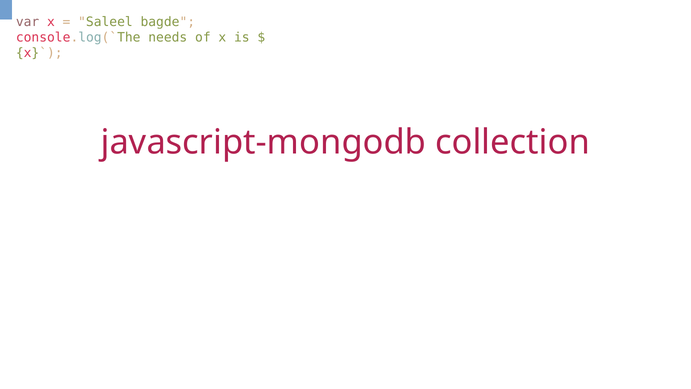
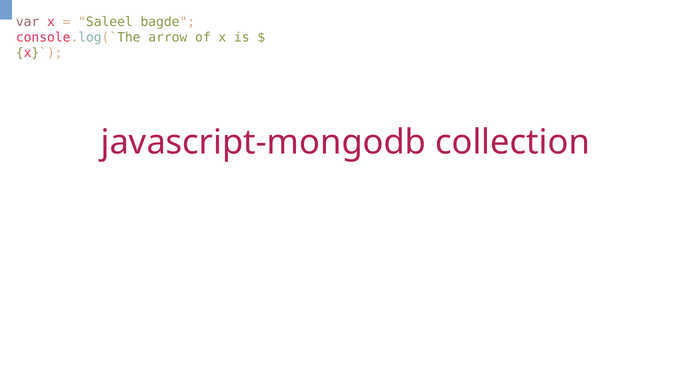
needs: needs -> arrow (168, 37)
